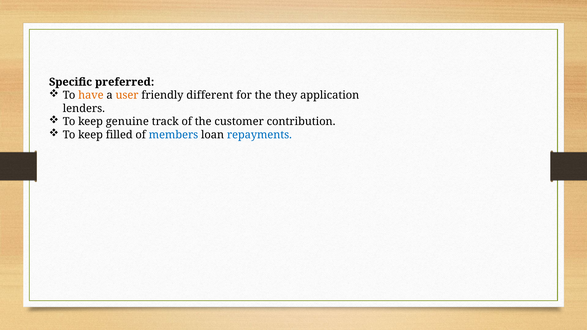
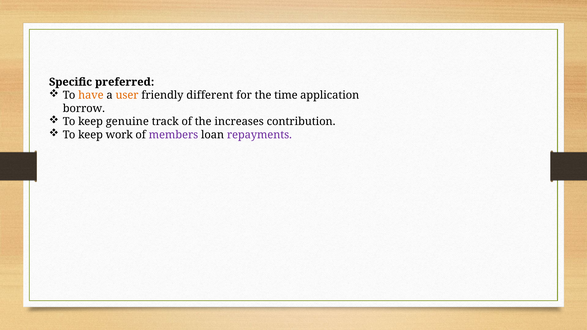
they: they -> time (286, 95)
lenders: lenders -> borrow (84, 108)
customer: customer -> increases (239, 122)
filled: filled -> work (119, 135)
members colour: blue -> purple (173, 135)
repayments colour: blue -> purple (259, 135)
